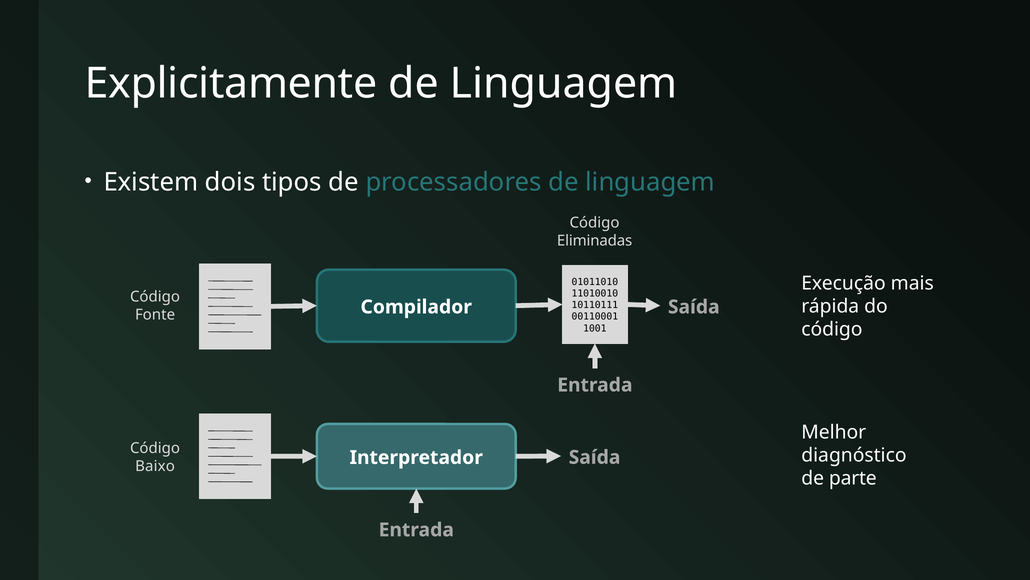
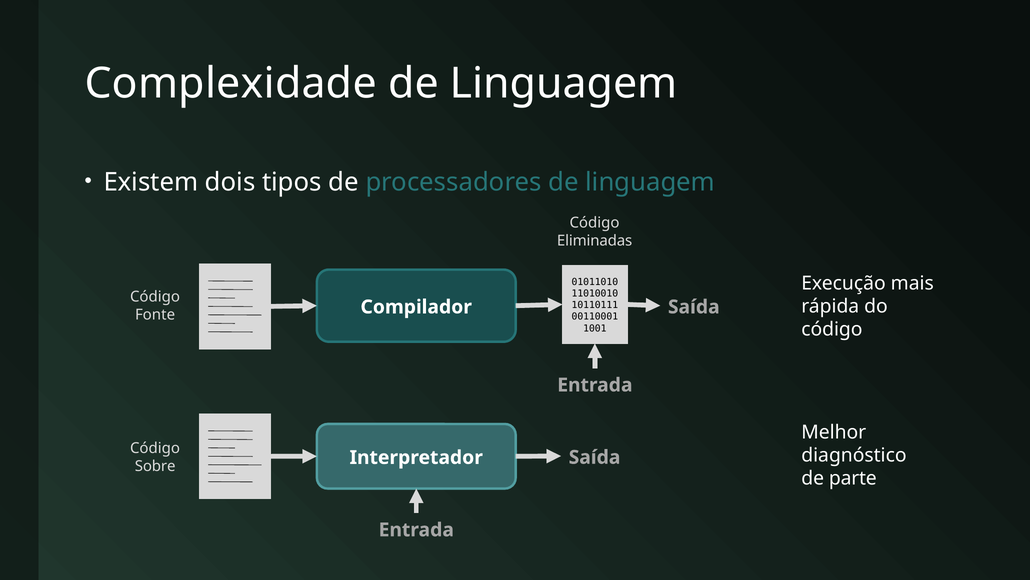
Explicitamente: Explicitamente -> Complexidade (231, 83)
Baixo: Baixo -> Sobre (155, 466)
